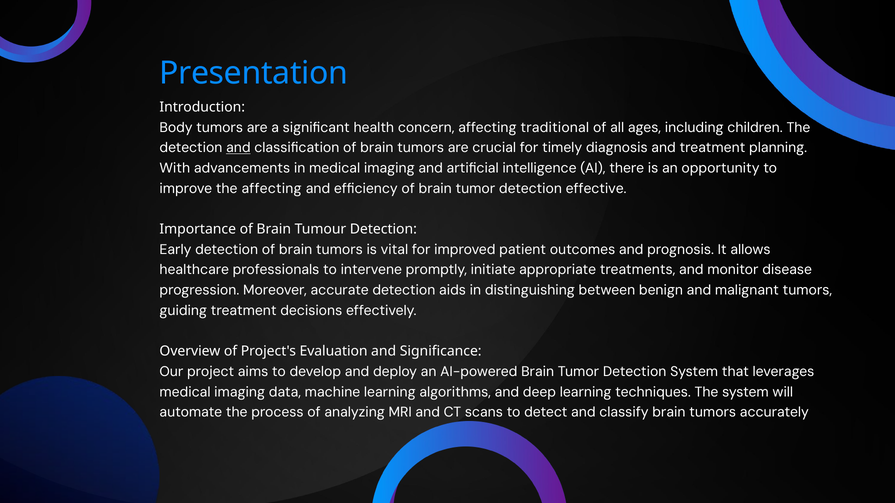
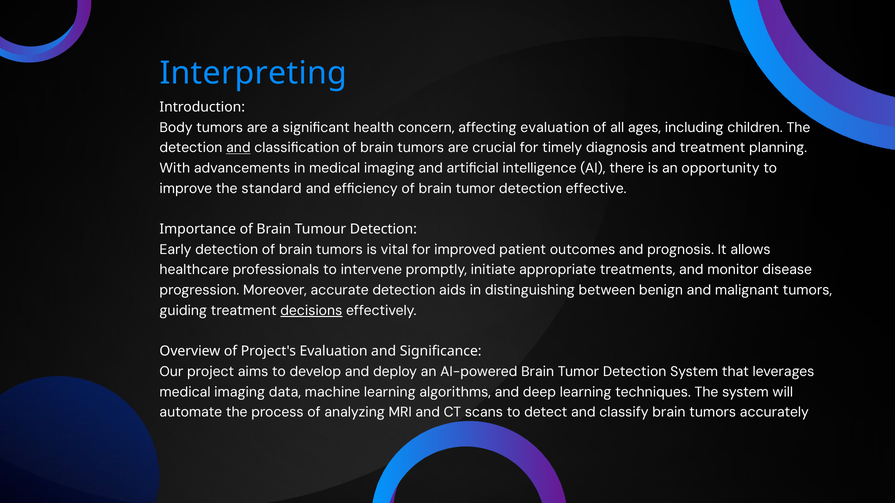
Presentation: Presentation -> Interpreting (253, 73)
affecting traditional: traditional -> evaluation (555, 128)
the affecting: affecting -> standard (272, 189)
decisions underline: none -> present (311, 311)
